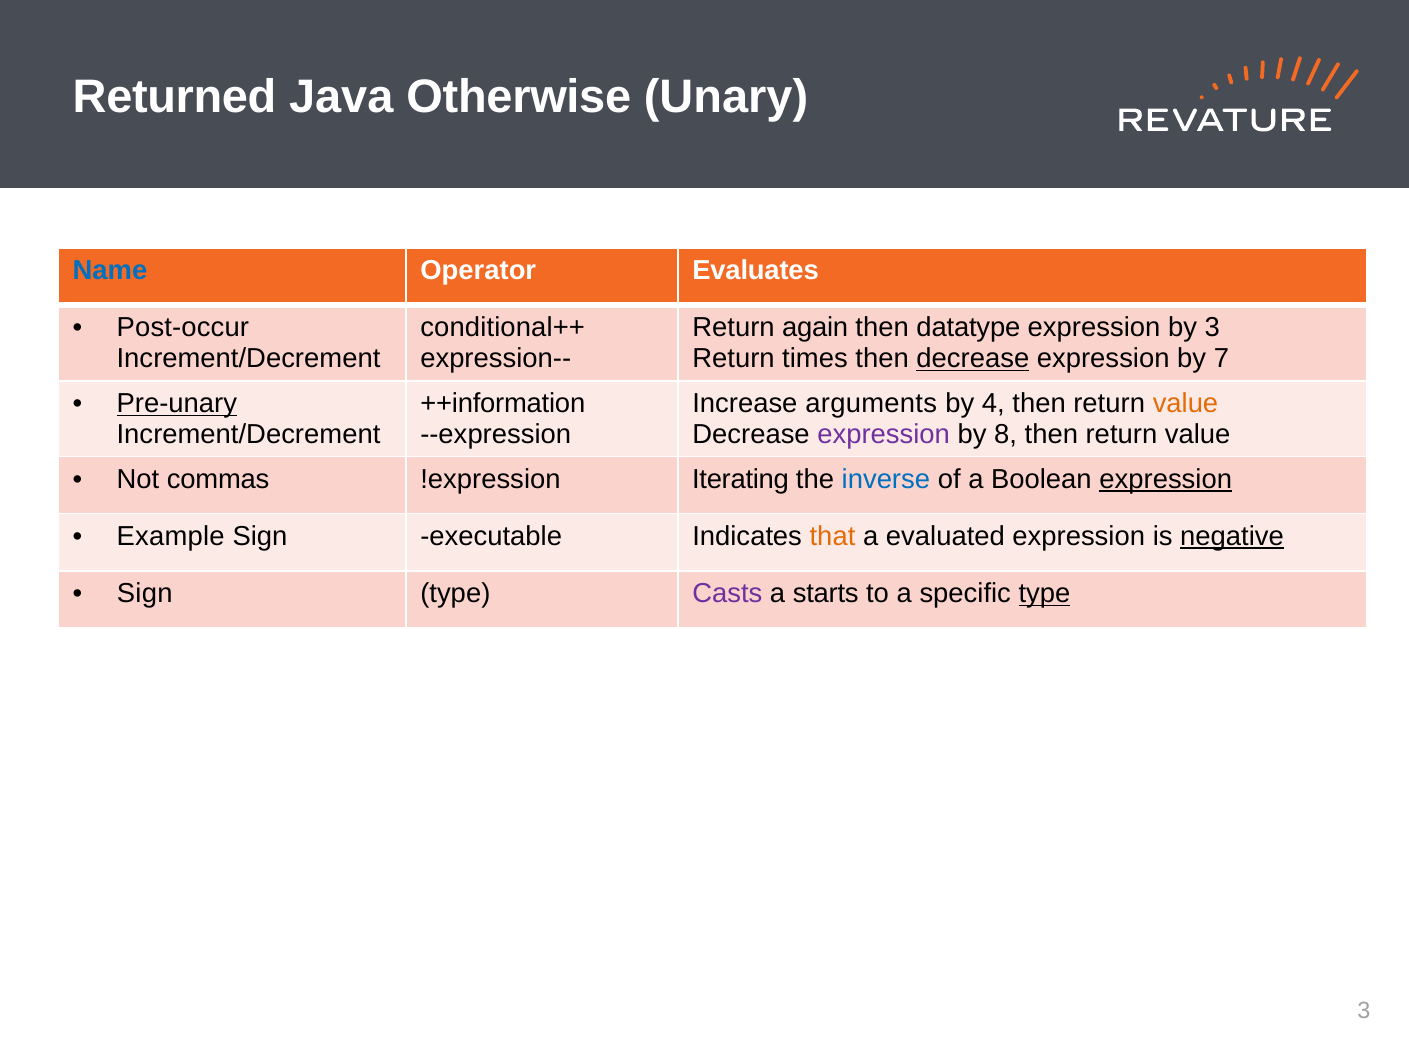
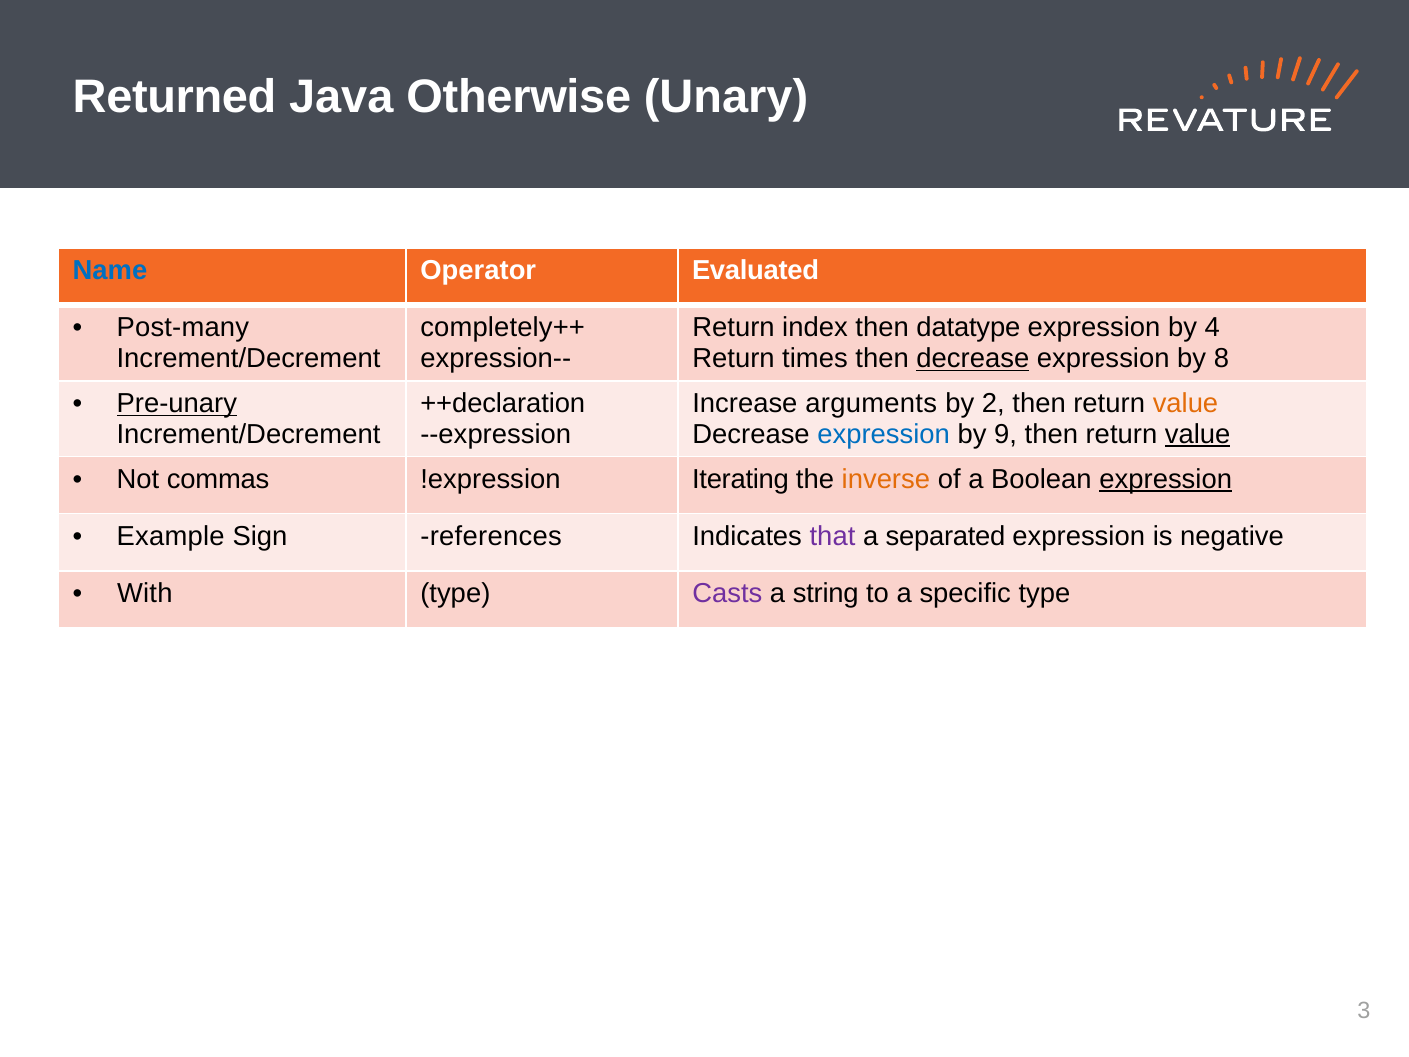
Evaluates: Evaluates -> Evaluated (756, 271)
Post-occur: Post-occur -> Post-many (183, 328)
conditional++: conditional++ -> completely++ (503, 328)
again: again -> index (815, 328)
by 3: 3 -> 4 (1212, 328)
7: 7 -> 8 (1221, 359)
++information: ++information -> ++declaration (503, 404)
4: 4 -> 2 (993, 404)
expression colour: purple -> blue (884, 434)
8: 8 -> 9 (1006, 434)
value underline: none -> present (1198, 434)
inverse colour: blue -> orange (886, 479)
executable: executable -> references (491, 536)
that colour: orange -> purple (832, 536)
evaluated: evaluated -> separated (946, 536)
negative underline: present -> none (1232, 536)
Sign: Sign -> With (145, 593)
starts: starts -> string (826, 593)
type underline: present -> none (1044, 593)
